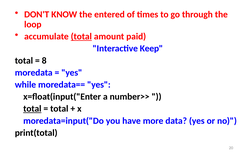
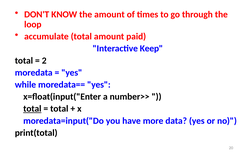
the entered: entered -> amount (109, 14)
total underline: present -> none (81, 36)
8: 8 -> 2 (44, 61)
